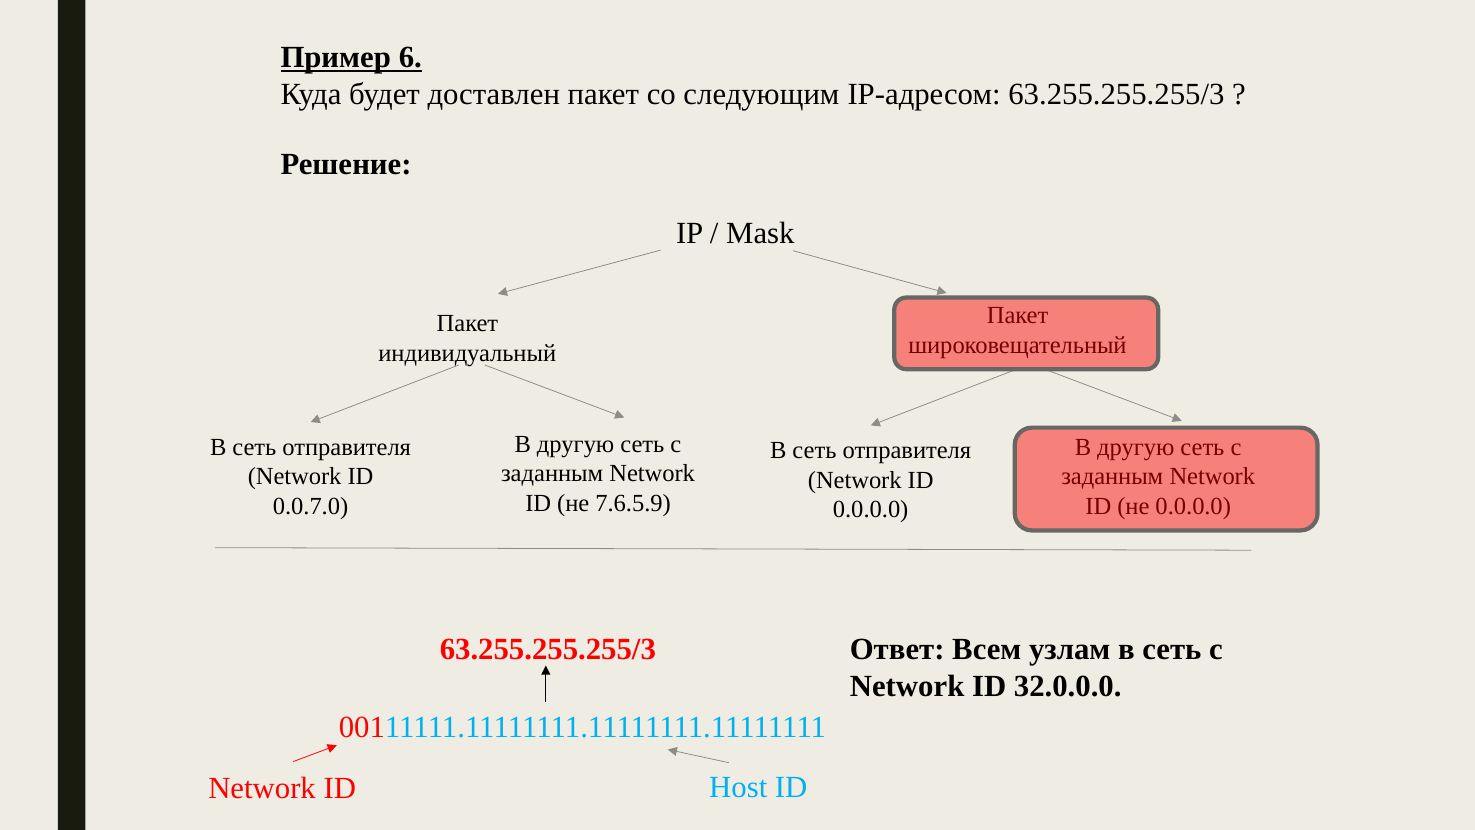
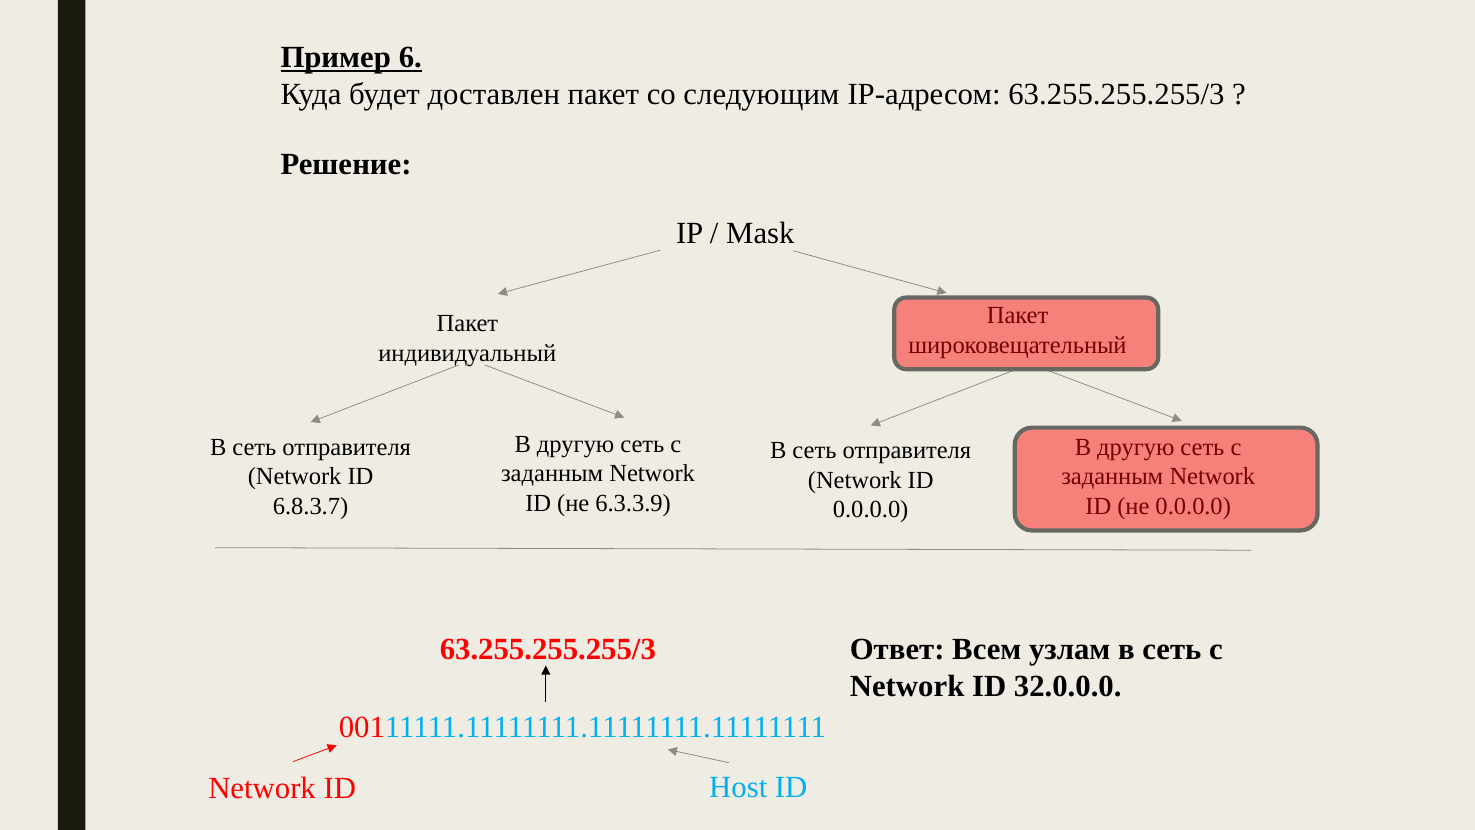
7.6.5.9: 7.6.5.9 -> 6.3.3.9 (633, 503)
0.0.7.0: 0.0.7.0 -> 6.8.3.7 (311, 506)
